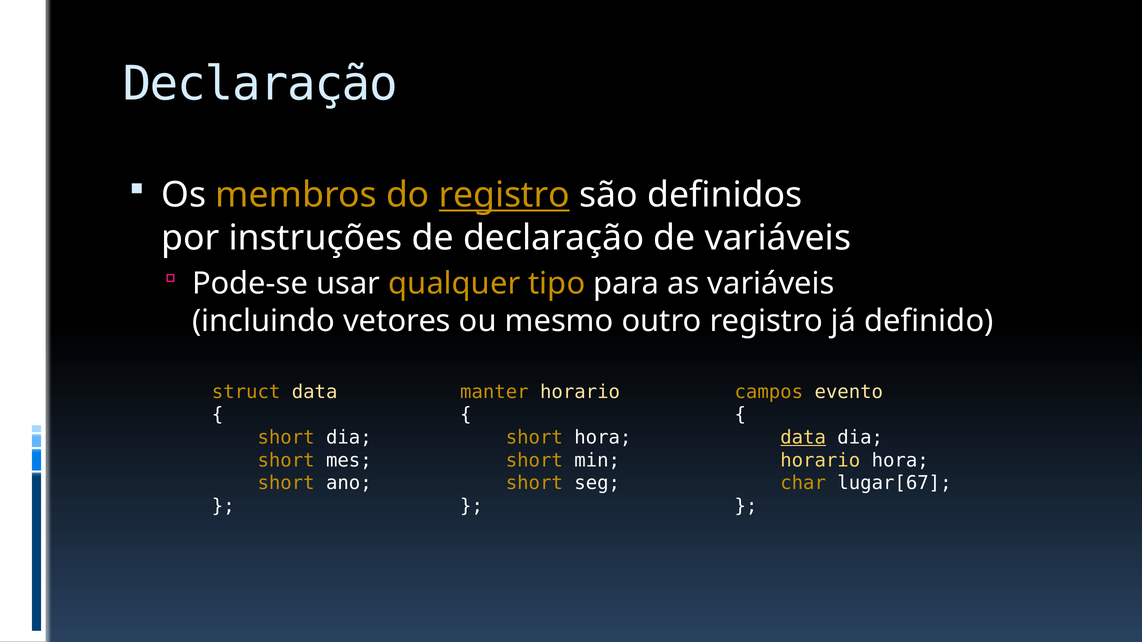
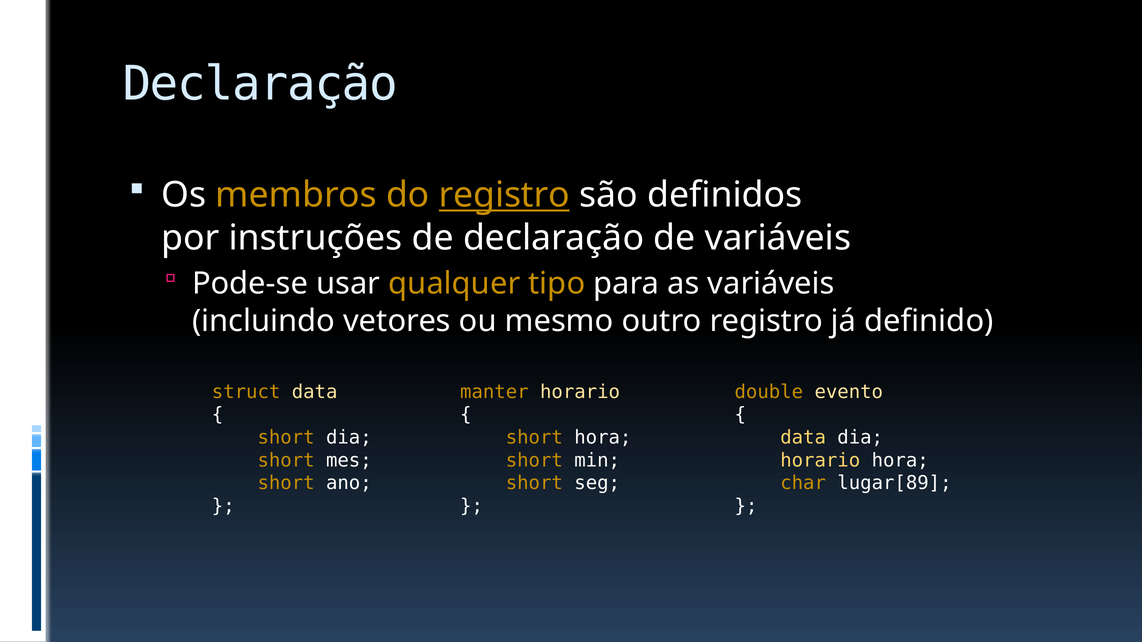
campos: campos -> double (769, 392)
data underline: present -> none (803, 438)
lugar[67: lugar[67 -> lugar[89 (894, 483)
